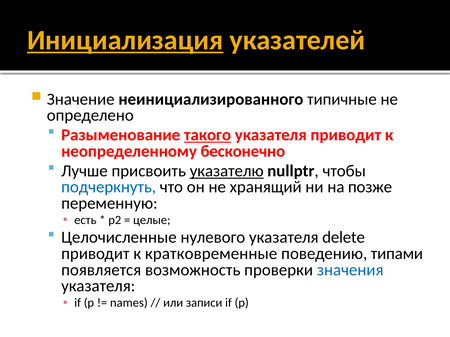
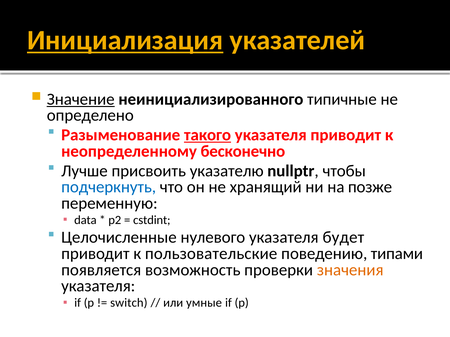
Значение underline: none -> present (81, 99)
указателю underline: present -> none (227, 171)
есть: есть -> data (85, 220)
целые: целые -> cstdint (152, 220)
delete: delete -> будет (343, 238)
кратковременные: кратковременные -> пользовательские (211, 254)
значения colour: blue -> orange (350, 270)
names: names -> switch (129, 303)
записи: записи -> умные (204, 303)
